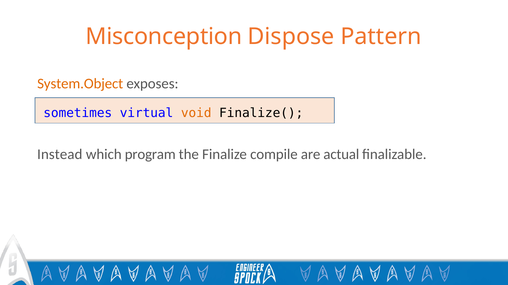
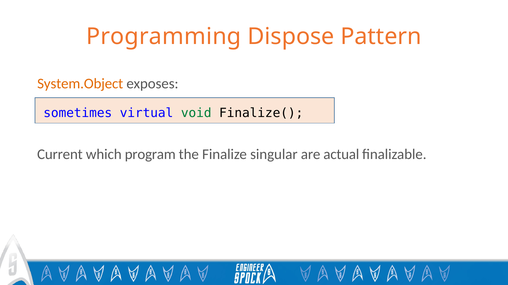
Misconception: Misconception -> Programming (164, 37)
void colour: orange -> green (196, 113)
Instead: Instead -> Current (60, 155)
compile: compile -> singular (274, 155)
